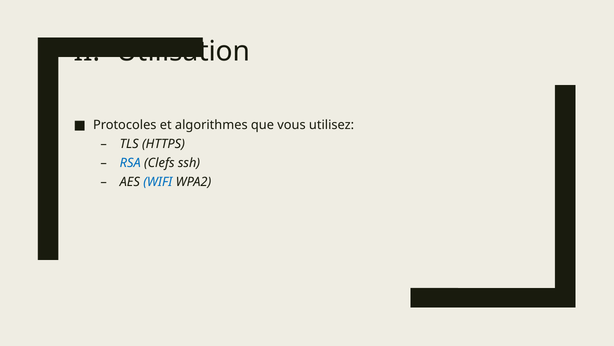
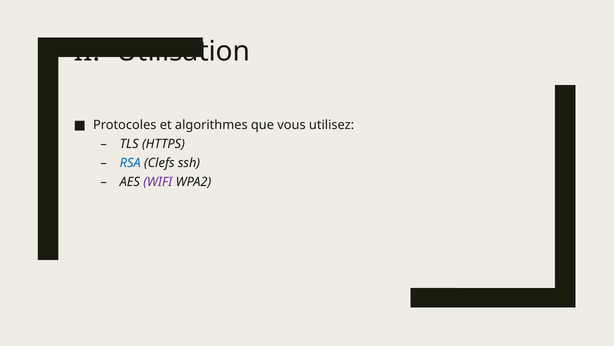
WIFI colour: blue -> purple (158, 181)
